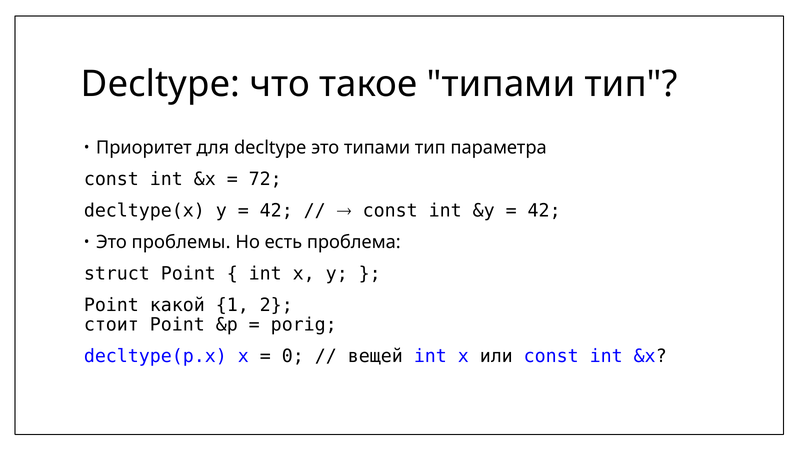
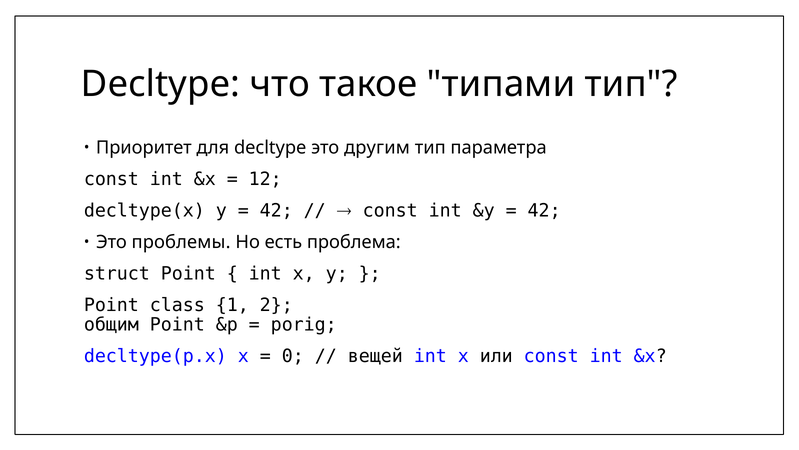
это типами: типами -> другим (377, 148)
72: 72 -> 12 (265, 179)
какой: какой -> class (177, 305)
стоит: стоит -> общим (111, 324)
